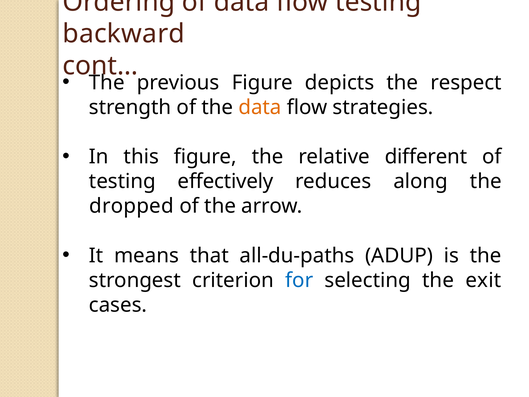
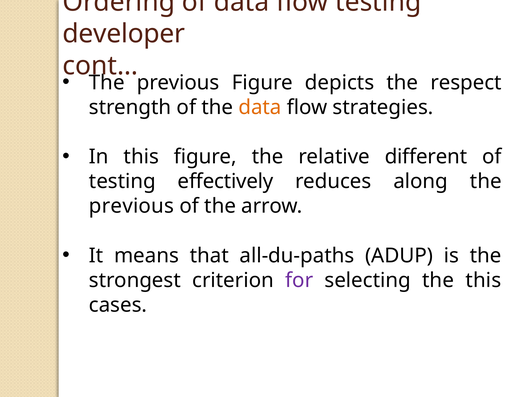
backward: backward -> developer (124, 34)
dropped: dropped -> previous (131, 206)
for colour: blue -> purple (299, 280)
the exit: exit -> this (483, 280)
